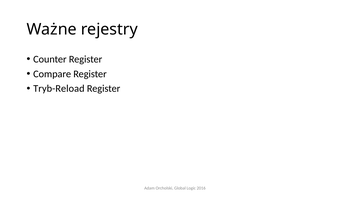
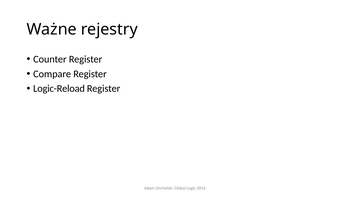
Tryb-Reload: Tryb-Reload -> Logic-Reload (59, 89)
